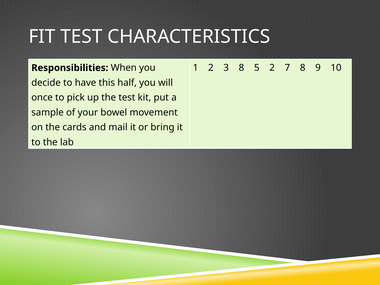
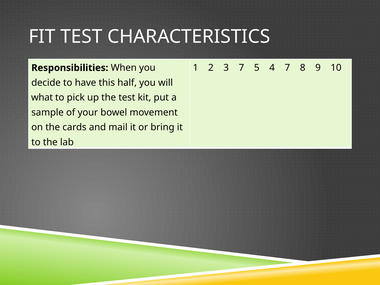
3 8: 8 -> 7 (241, 68)
5 2: 2 -> 4 (272, 68)
once: once -> what (42, 98)
